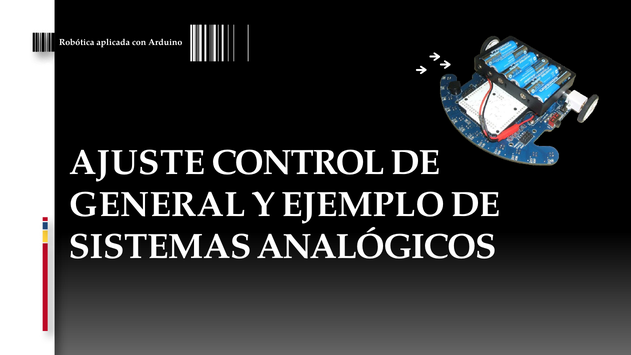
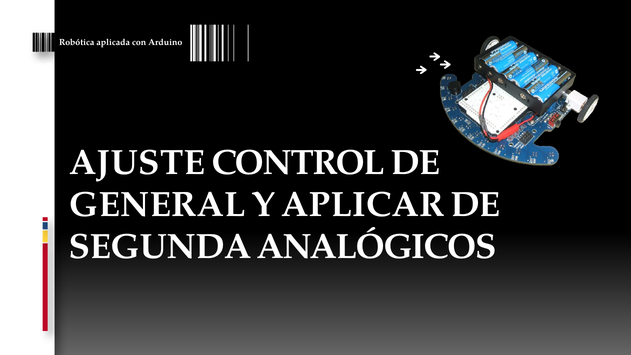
EJEMPLO: EJEMPLO -> APLICAR (363, 205)
SISTEMAS: SISTEMAS -> SEGUNDA (160, 247)
